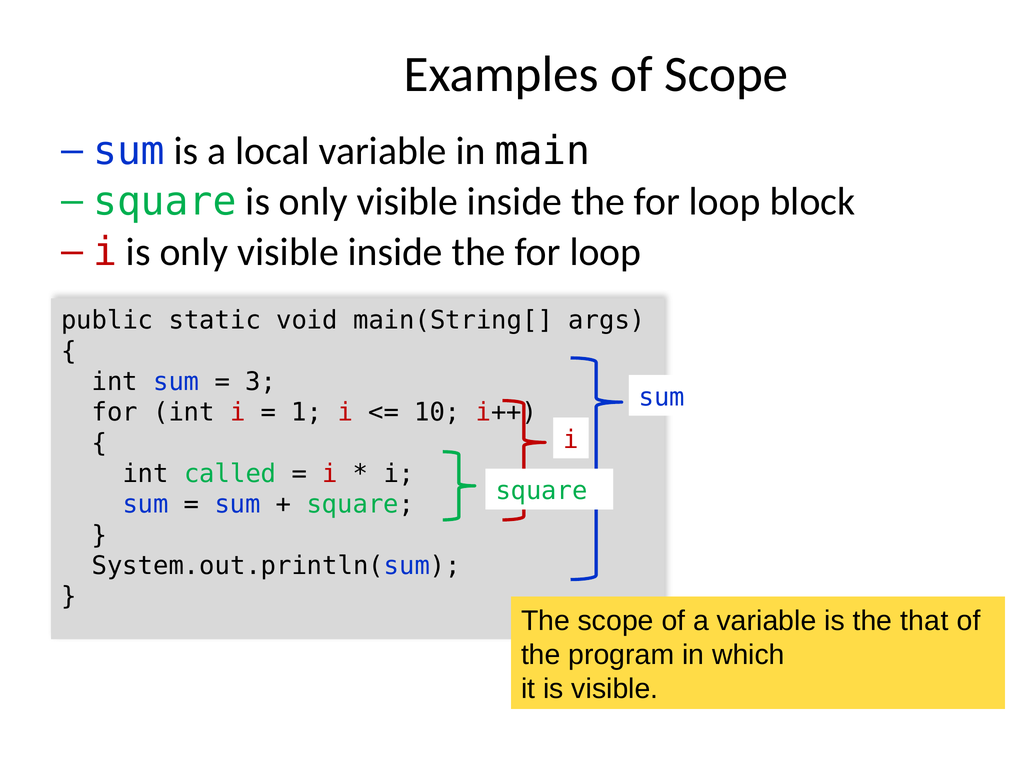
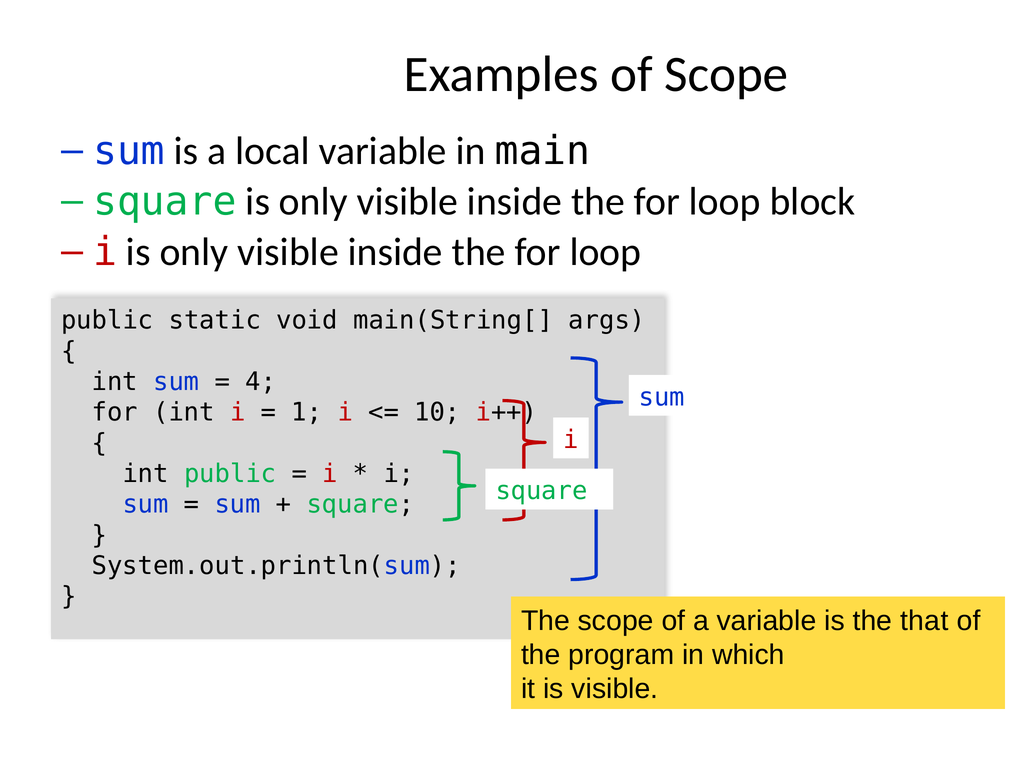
3: 3 -> 4 (261, 382)
int called: called -> public (230, 474)
